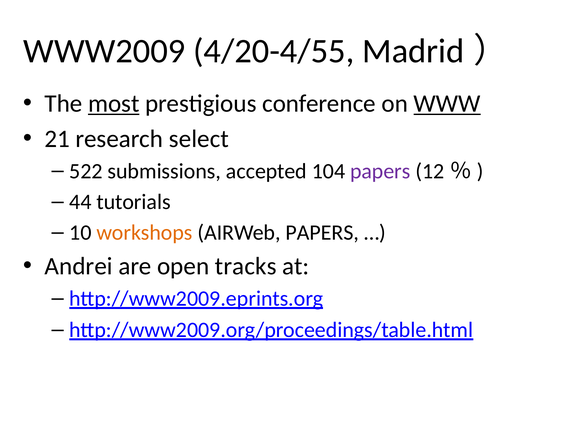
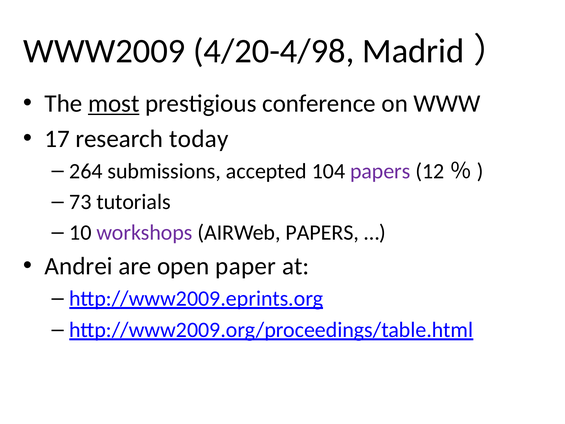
4/20-4/55: 4/20-4/55 -> 4/20-4/98 (274, 51)
WWW underline: present -> none (447, 104)
21: 21 -> 17 (57, 139)
select: select -> today (199, 139)
522: 522 -> 264 (86, 171)
44: 44 -> 73 (80, 202)
workshops colour: orange -> purple (144, 233)
tracks: tracks -> paper (246, 266)
